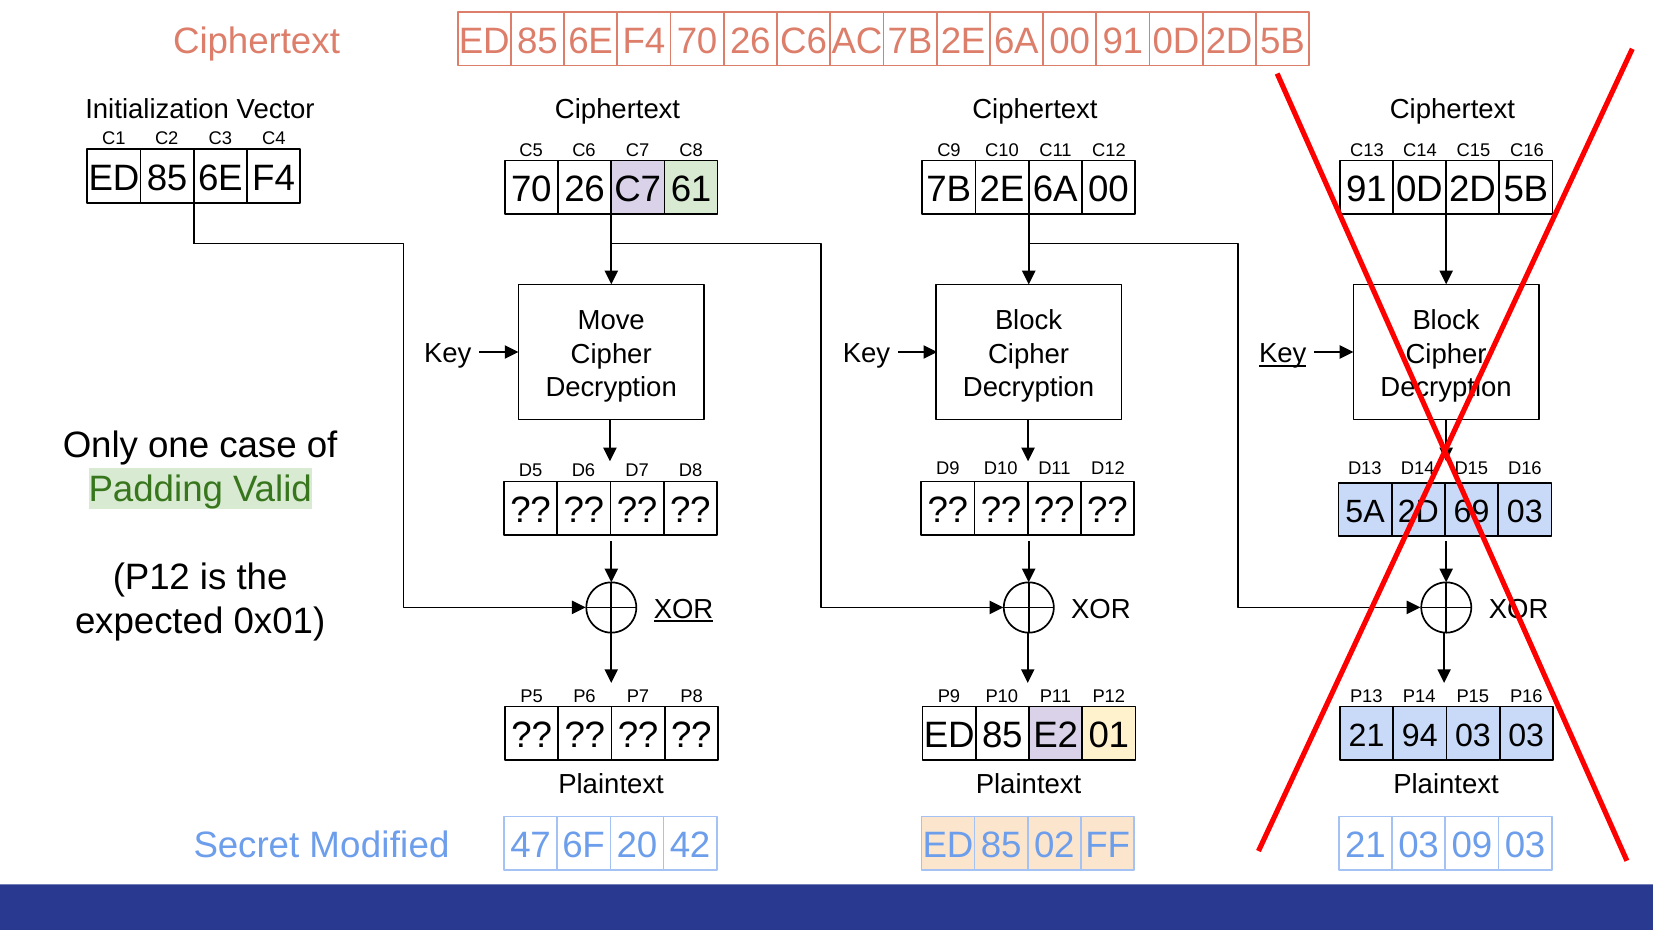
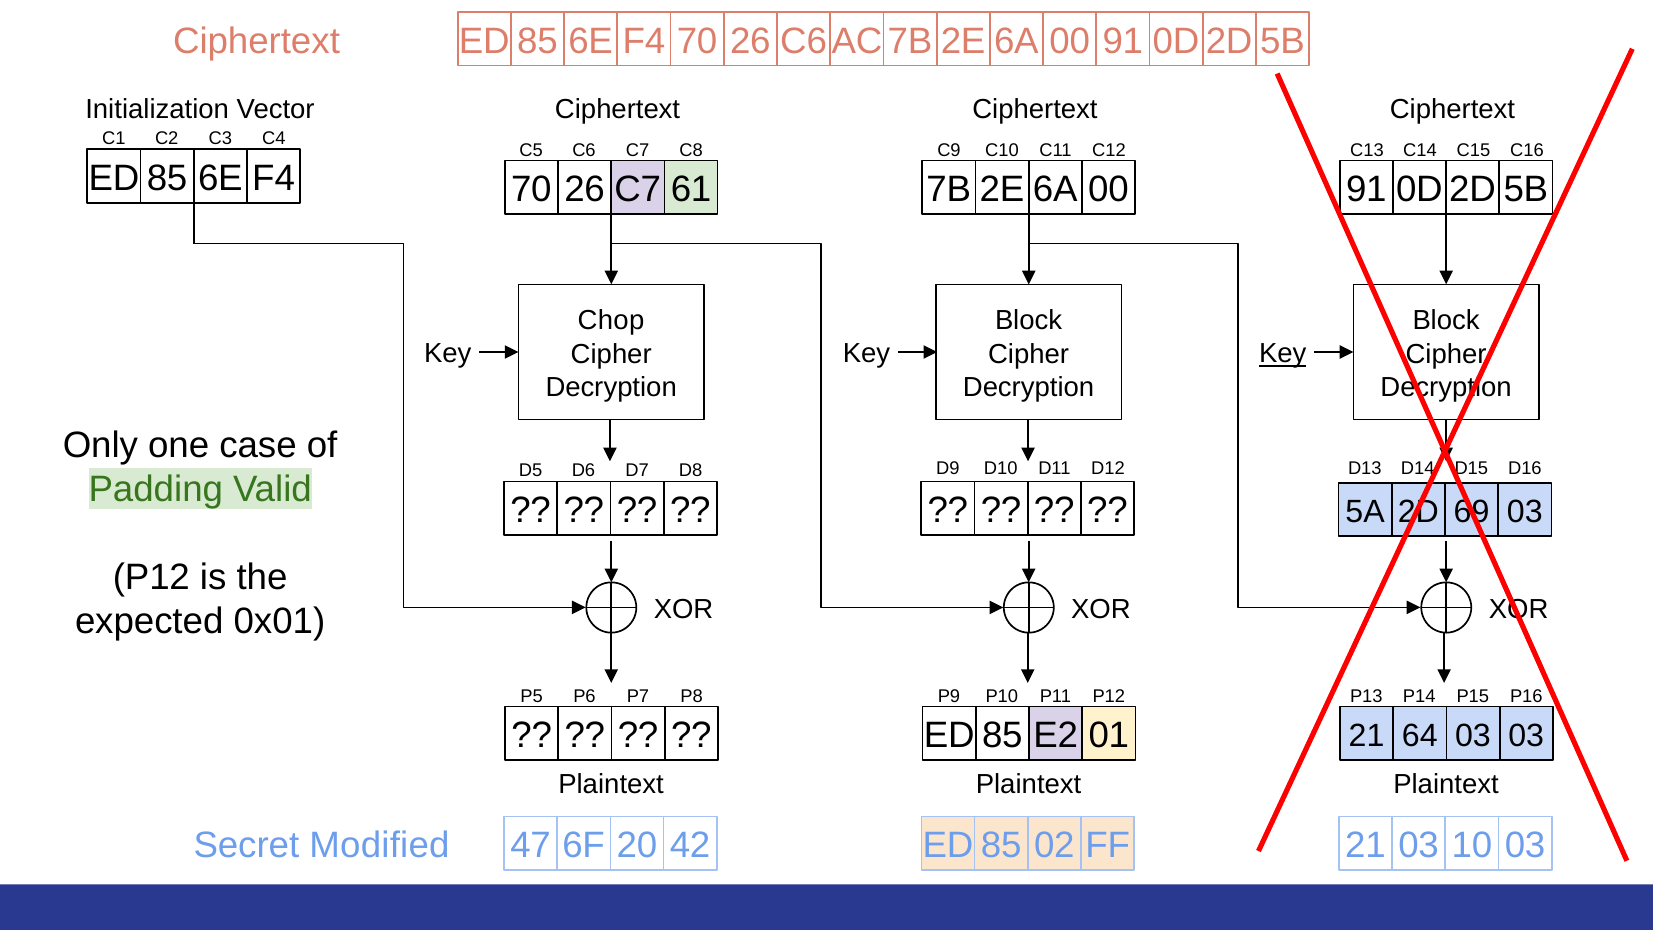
Move: Move -> Chop (611, 321)
XOR underline: present -> none (684, 609)
94: 94 -> 64 (1420, 735)
09: 09 -> 10 (1472, 846)
